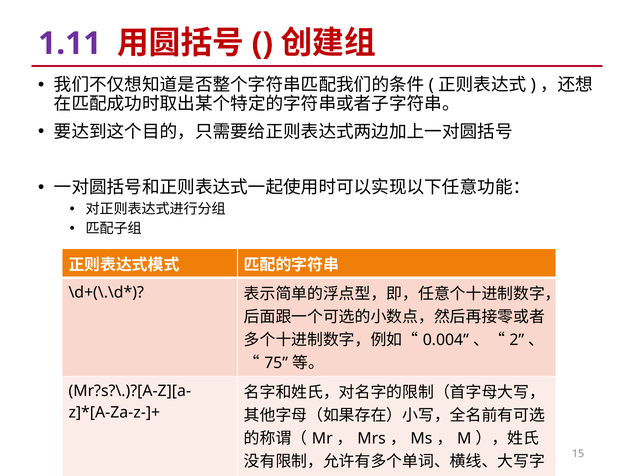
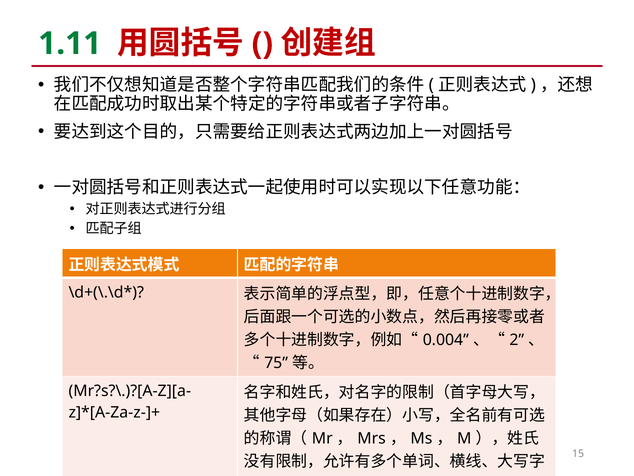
1.11 colour: purple -> green (70, 43)
